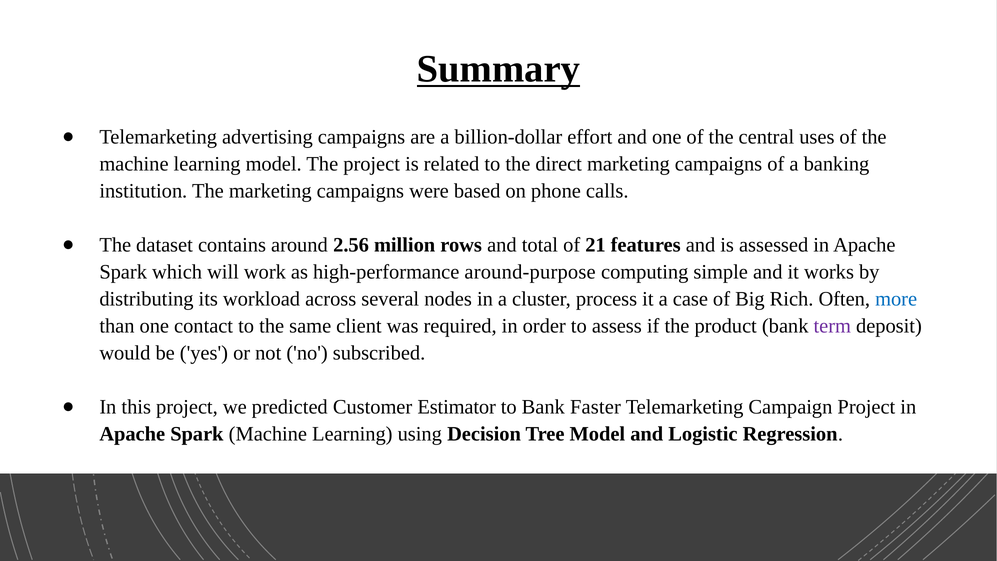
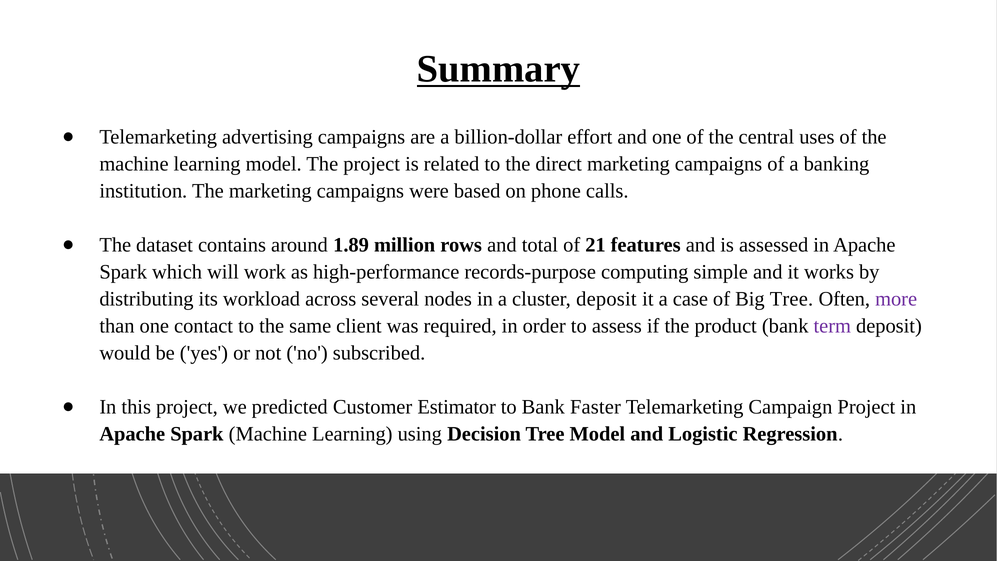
2.56: 2.56 -> 1.89 (351, 245)
around-purpose: around-purpose -> records-purpose (530, 272)
cluster process: process -> deposit (606, 299)
Big Rich: Rich -> Tree (791, 299)
more colour: blue -> purple (896, 299)
